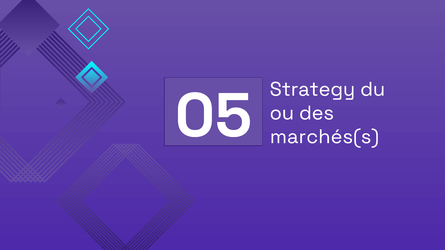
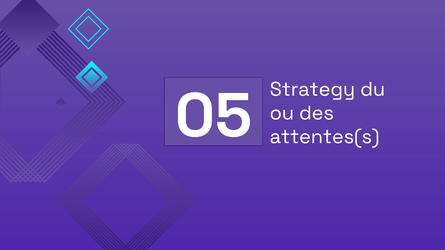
marchés(s: marchés(s -> attentes(s (325, 137)
